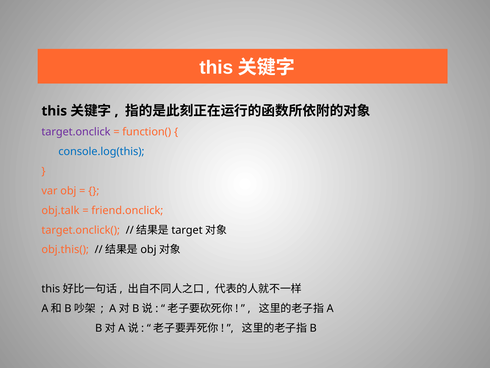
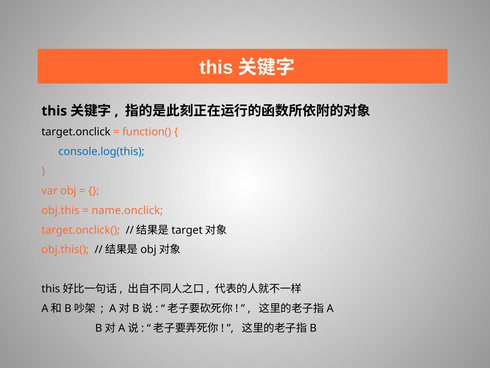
target.onclick colour: purple -> black (76, 132)
obj.talk: obj.talk -> obj.this (60, 210)
friend.onclick: friend.onclick -> name.onclick (127, 210)
